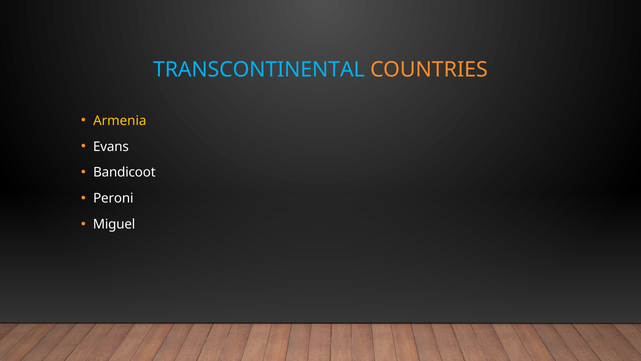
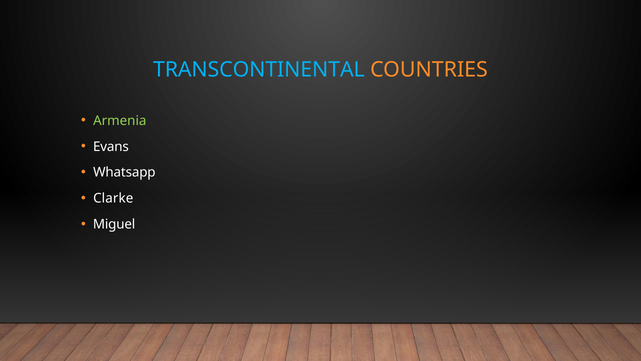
Armenia colour: yellow -> light green (120, 121)
Bandicoot: Bandicoot -> Whatsapp (124, 172)
Peroni: Peroni -> Clarke (113, 198)
